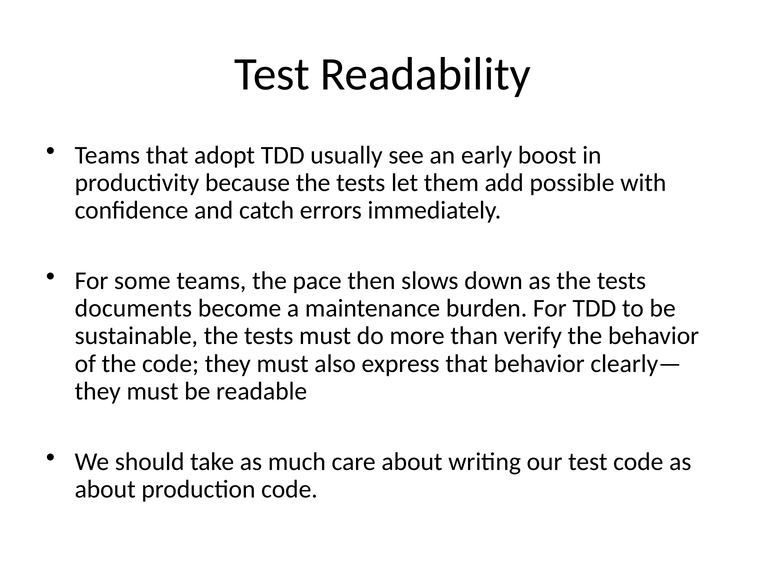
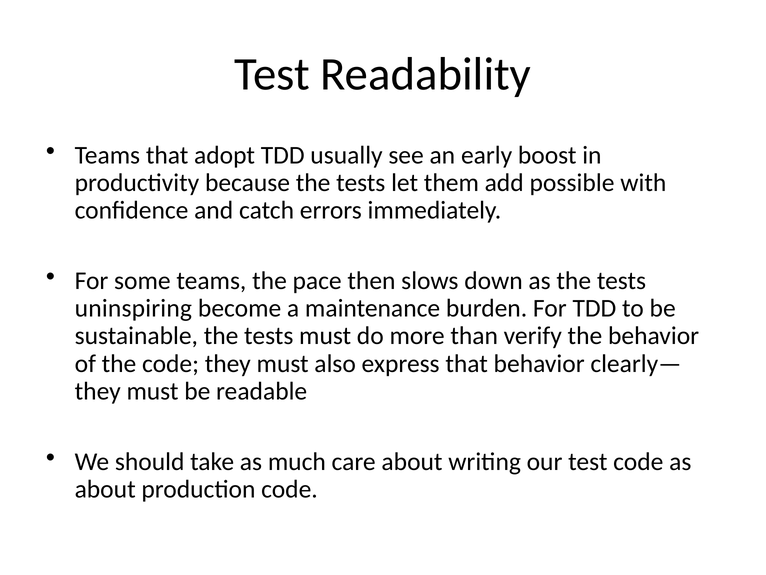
documents: documents -> uninspiring (133, 308)
